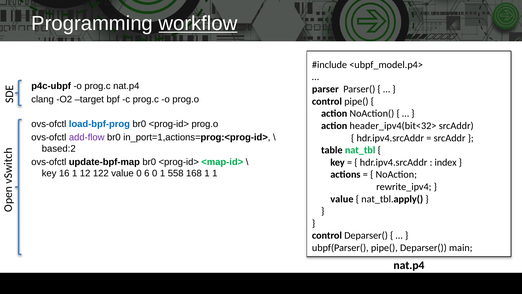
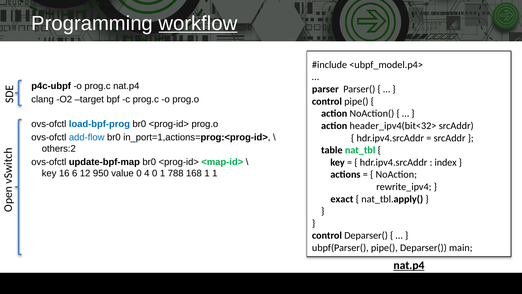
add-flow colour: purple -> blue (87, 137)
based:2: based:2 -> others:2 (59, 149)
16 1: 1 -> 6 (75, 173)
122: 122 -> 950 (101, 173)
6: 6 -> 4 (147, 173)
558: 558 -> 788 (176, 173)
value: value -> exact (342, 199)
nat.p4 underline: none -> present (409, 265)
